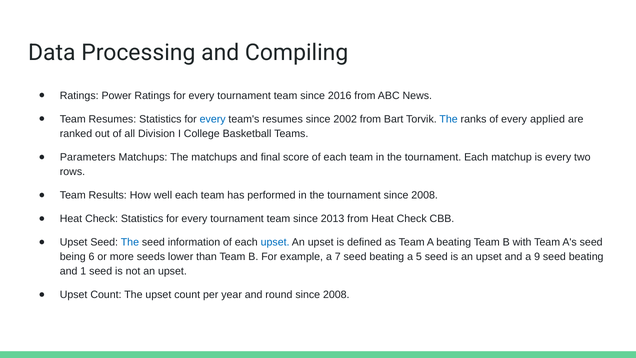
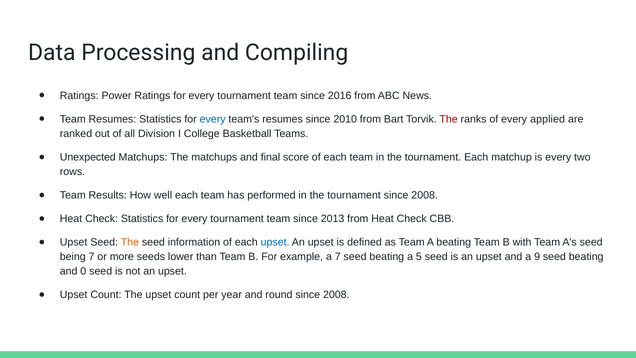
2002: 2002 -> 2010 (345, 119)
The colour: blue -> red (449, 119)
Parameters: Parameters -> Unexpected (88, 157)
The colour: blue -> orange (130, 242)
being 6: 6 -> 7 (92, 257)
1: 1 -> 0 (83, 271)
